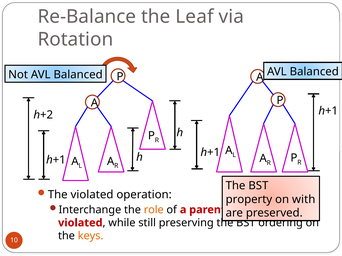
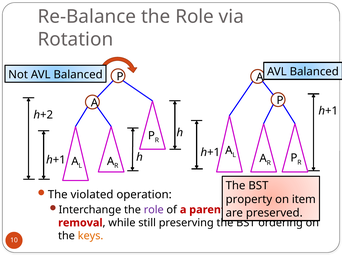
Leaf: Leaf -> Role (195, 17)
with: with -> item (304, 200)
role colour: orange -> purple (154, 210)
violated: violated -> removal (80, 223)
